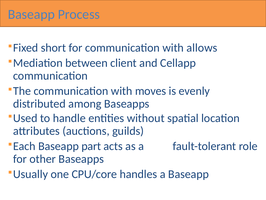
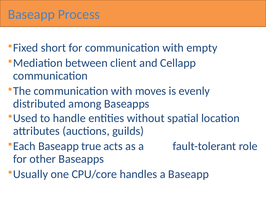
allows: allows -> empty (202, 48)
part: part -> true (91, 146)
